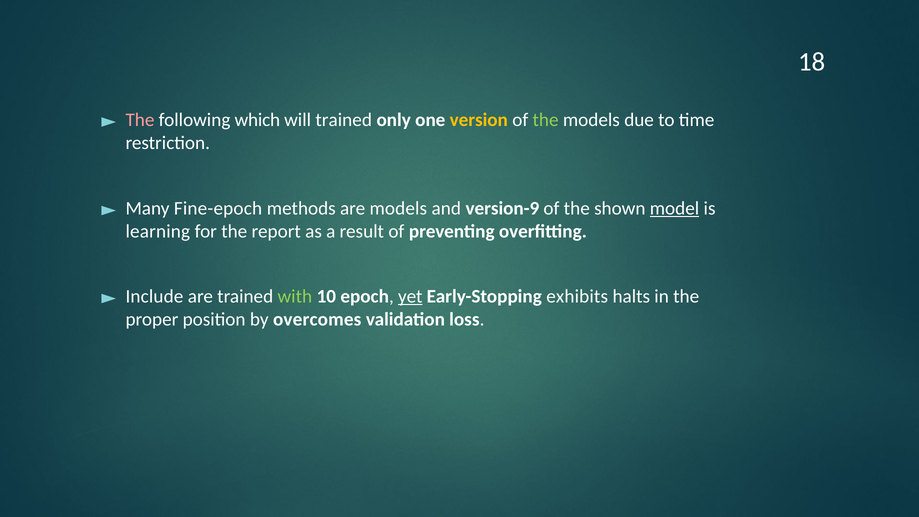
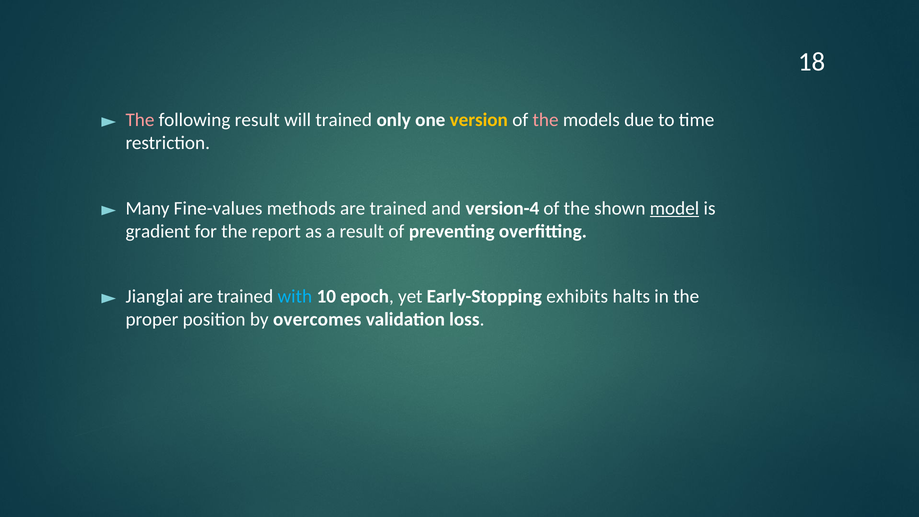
following which: which -> result (257, 120)
the colour: light green -> pink (546, 120)
Fine-epoch: Fine-epoch -> Fine-values (218, 208)
methods are models: models -> trained (398, 208)
version-9: version-9 -> version-4 (502, 208)
learning: learning -> gradient (158, 231)
Include: Include -> Jianglai (154, 296)
with colour: light green -> light blue (295, 296)
yet underline: present -> none (410, 296)
